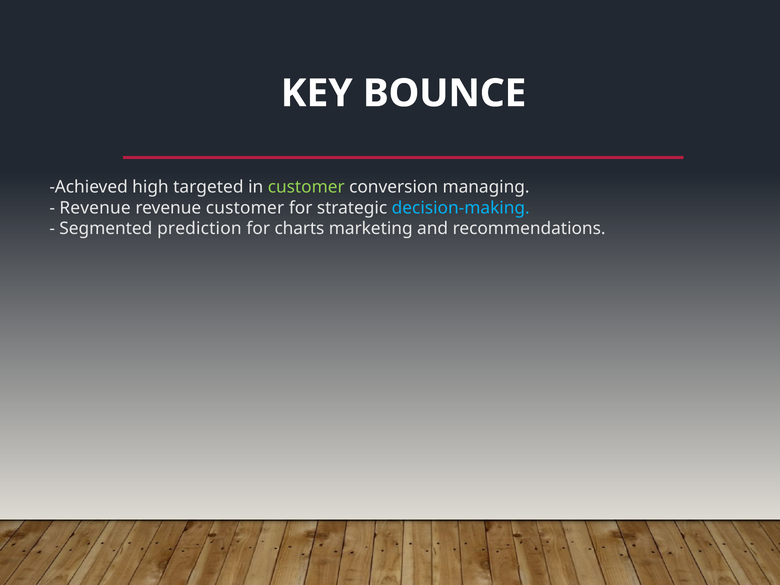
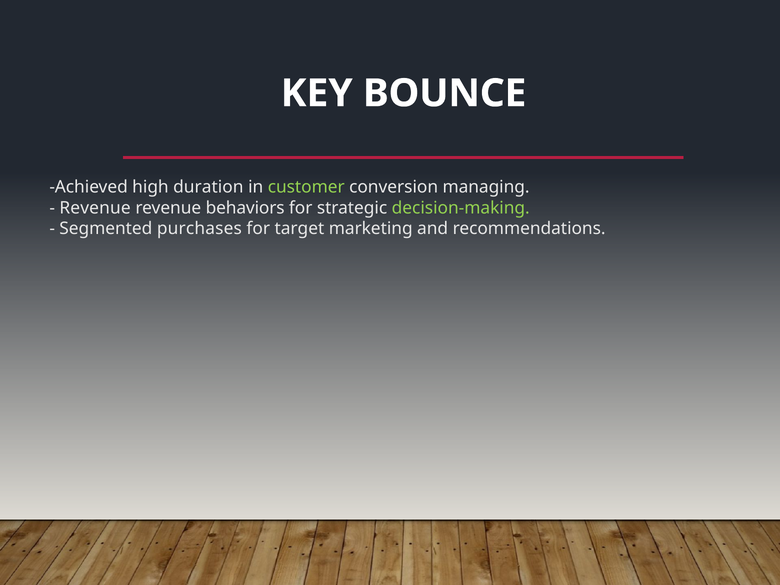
targeted: targeted -> duration (208, 187)
revenue customer: customer -> behaviors (245, 208)
decision-making colour: light blue -> light green (461, 208)
prediction: prediction -> purchases (199, 229)
charts: charts -> target (299, 229)
